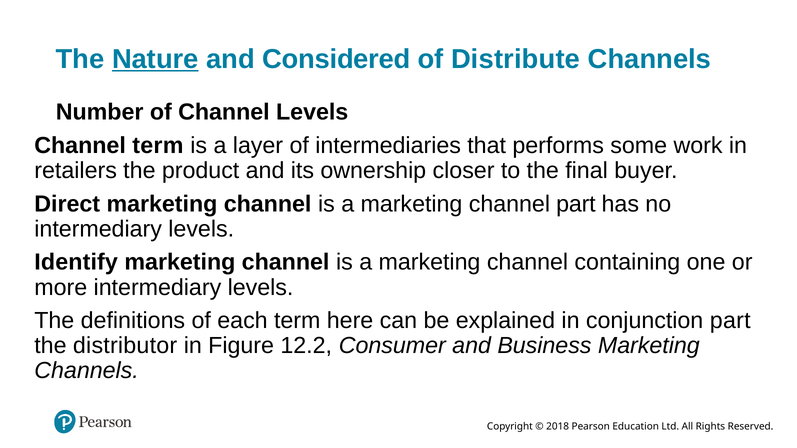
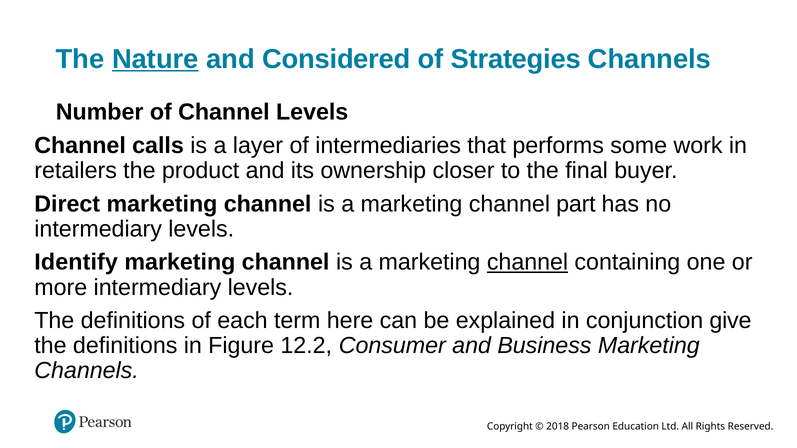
Distribute: Distribute -> Strategies (516, 59)
Channel term: term -> calls (158, 146)
channel underline: none -> present (528, 262)
conjunction part: part -> give (730, 321)
distributor: distributor -> definitions (125, 346)
